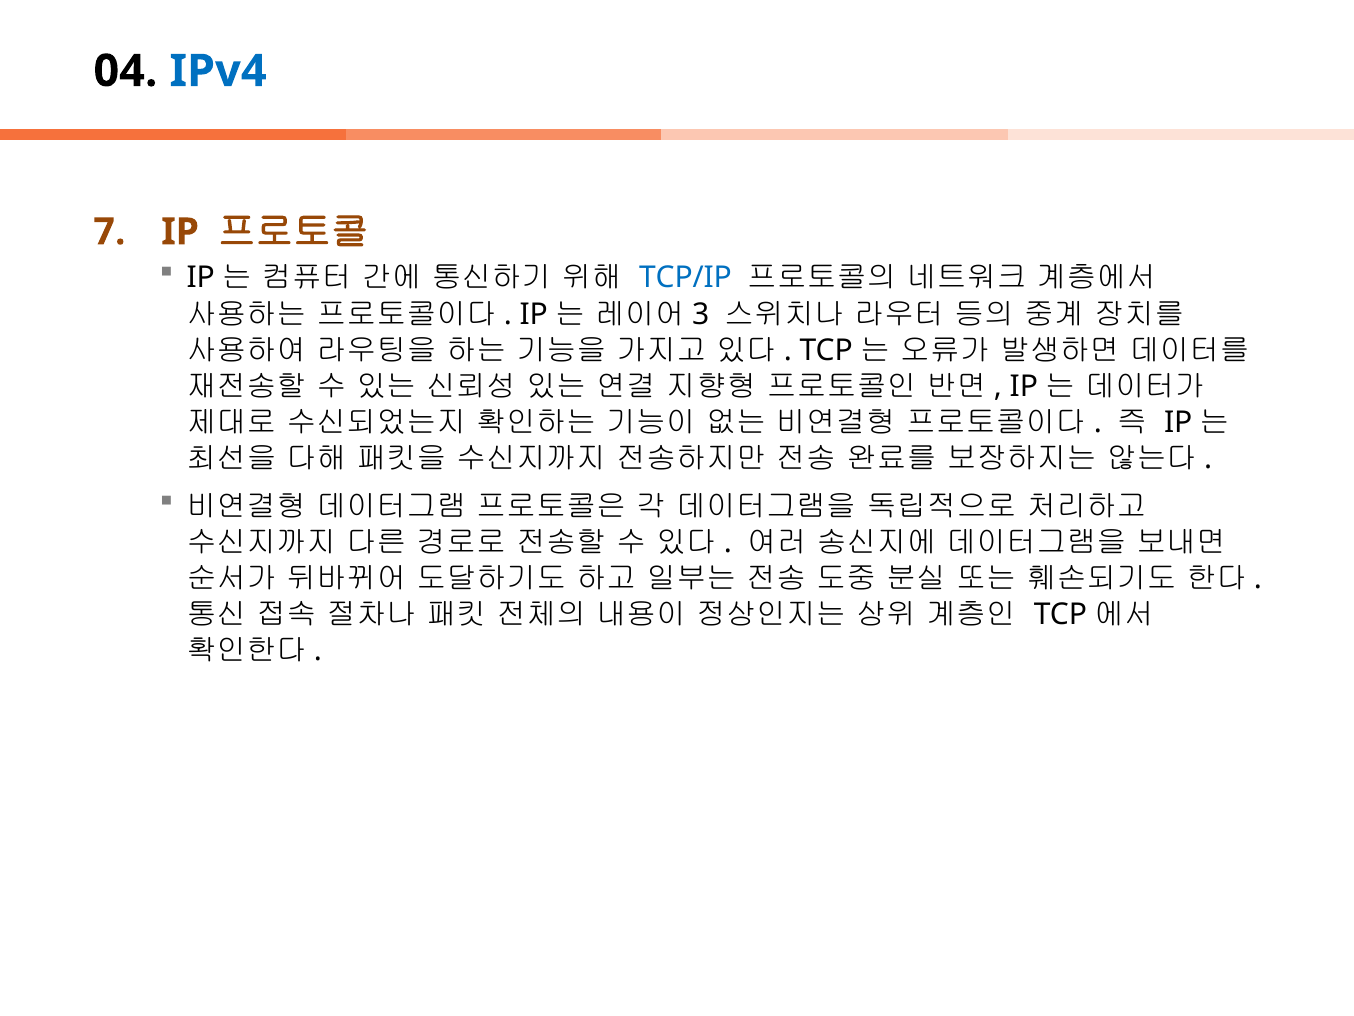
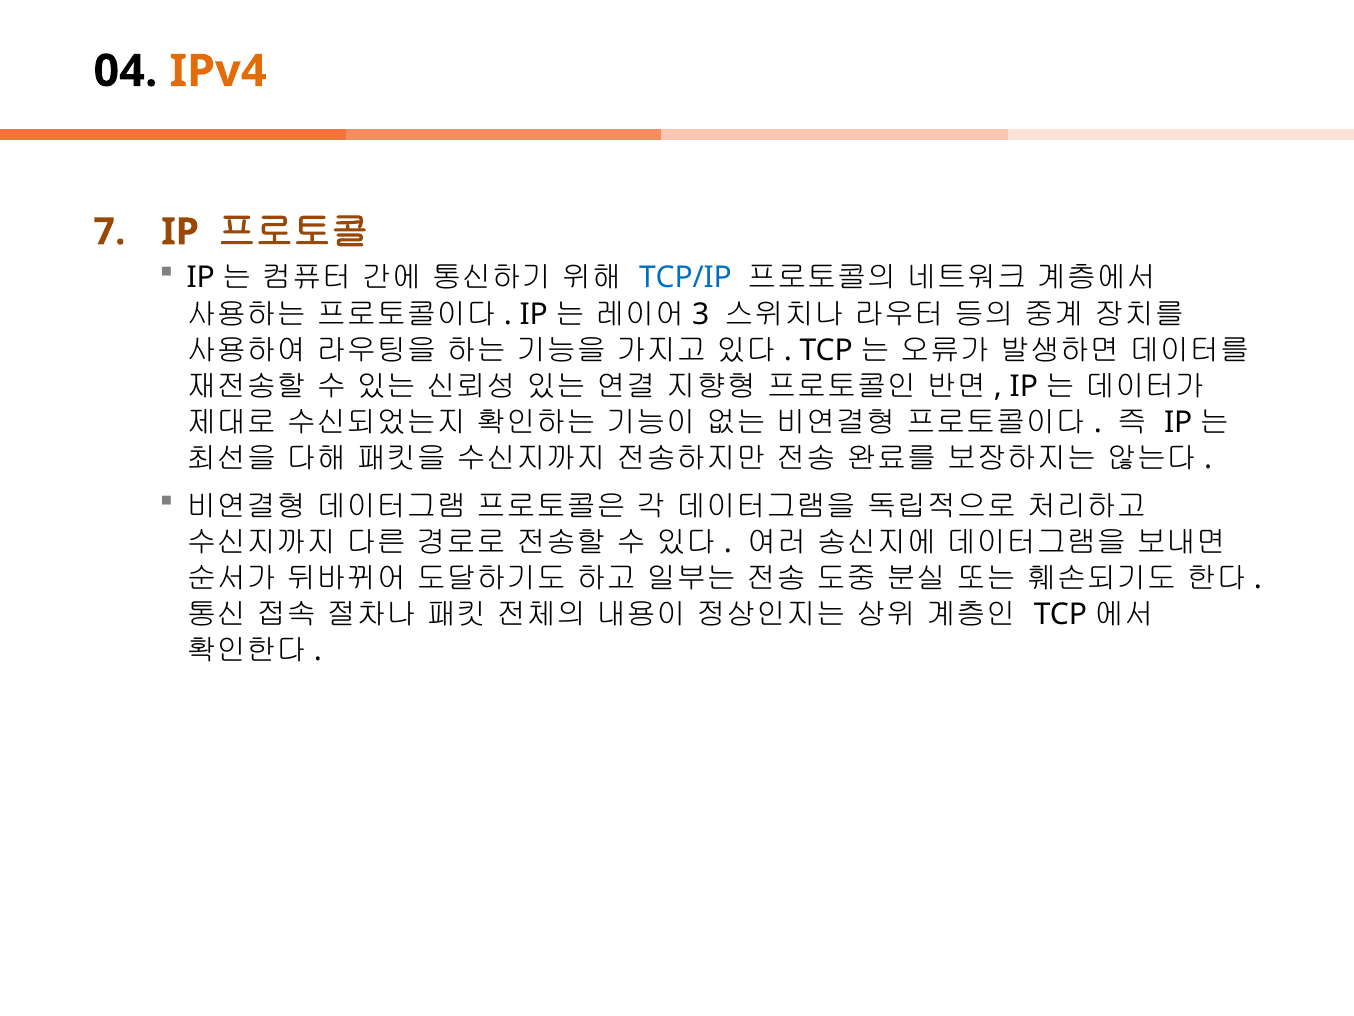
IPv4 colour: blue -> orange (218, 71)
